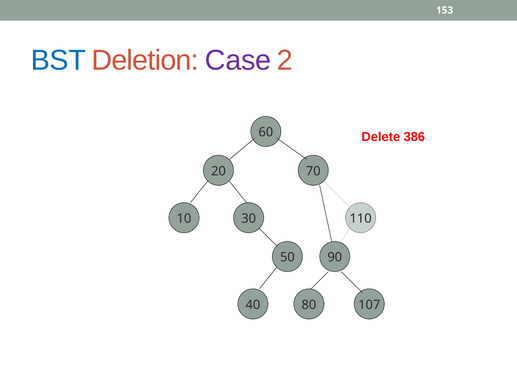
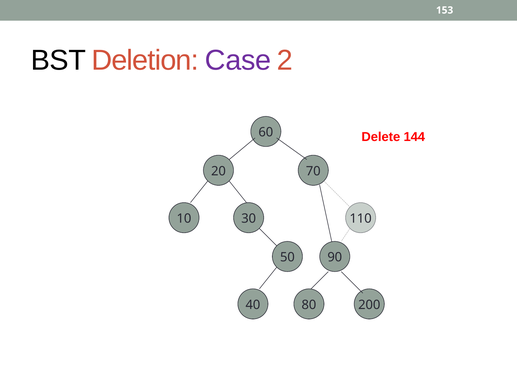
BST colour: blue -> black (58, 60)
386: 386 -> 144 (414, 137)
107: 107 -> 200 (369, 305)
